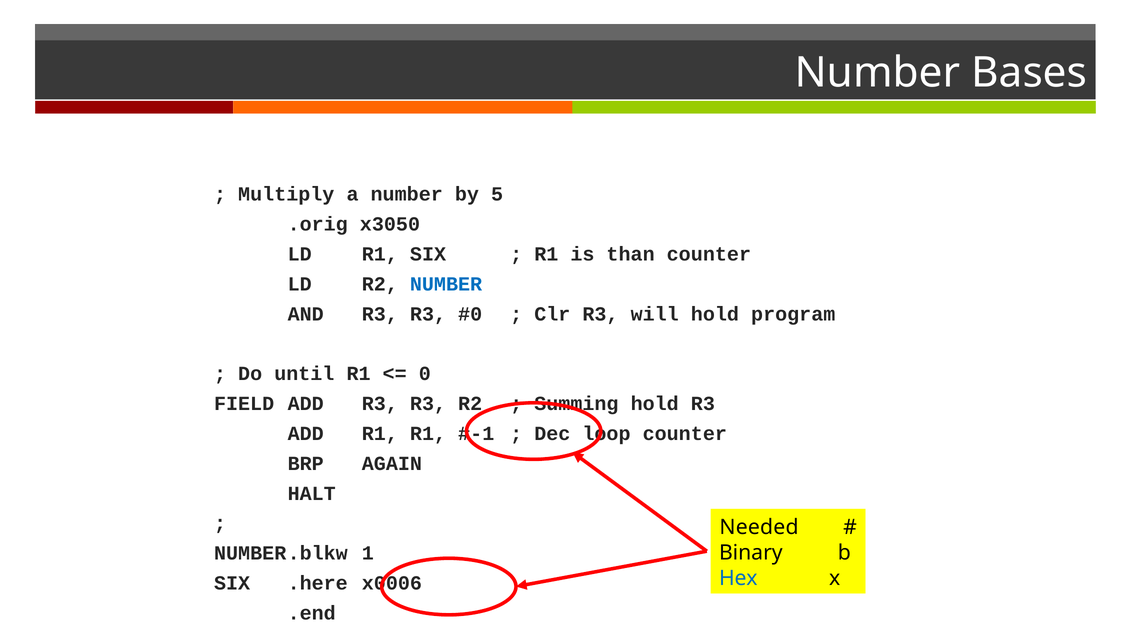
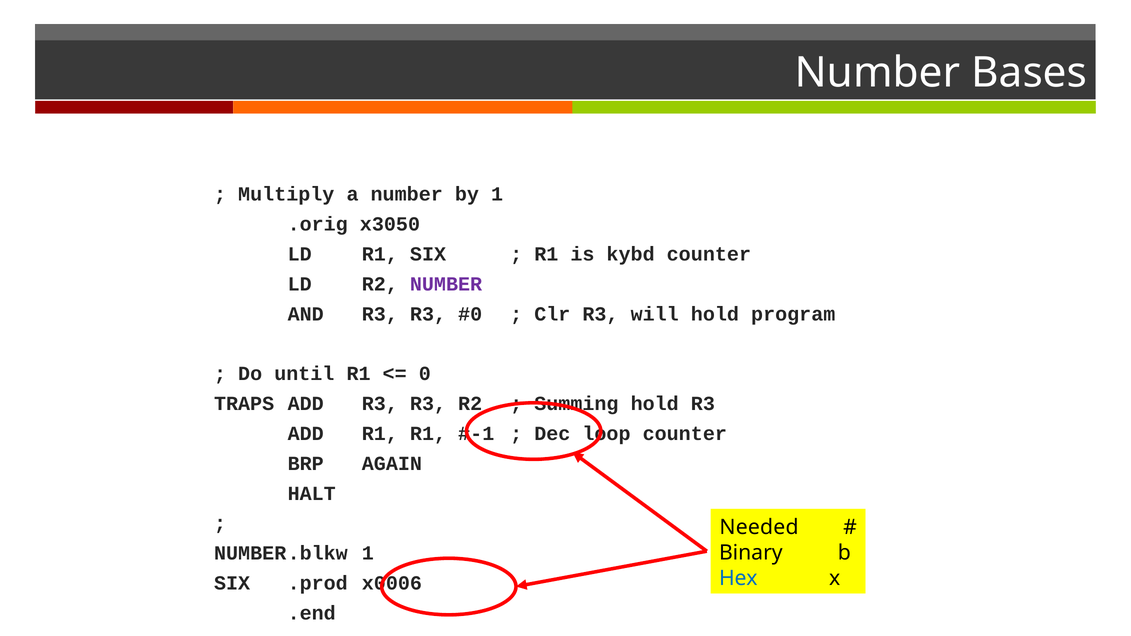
by 5: 5 -> 1 (497, 194)
than: than -> kybd (631, 254)
NUMBER colour: blue -> purple (446, 284)
FIELD: FIELD -> TRAPS (244, 404)
.here: .here -> .prod (318, 583)
